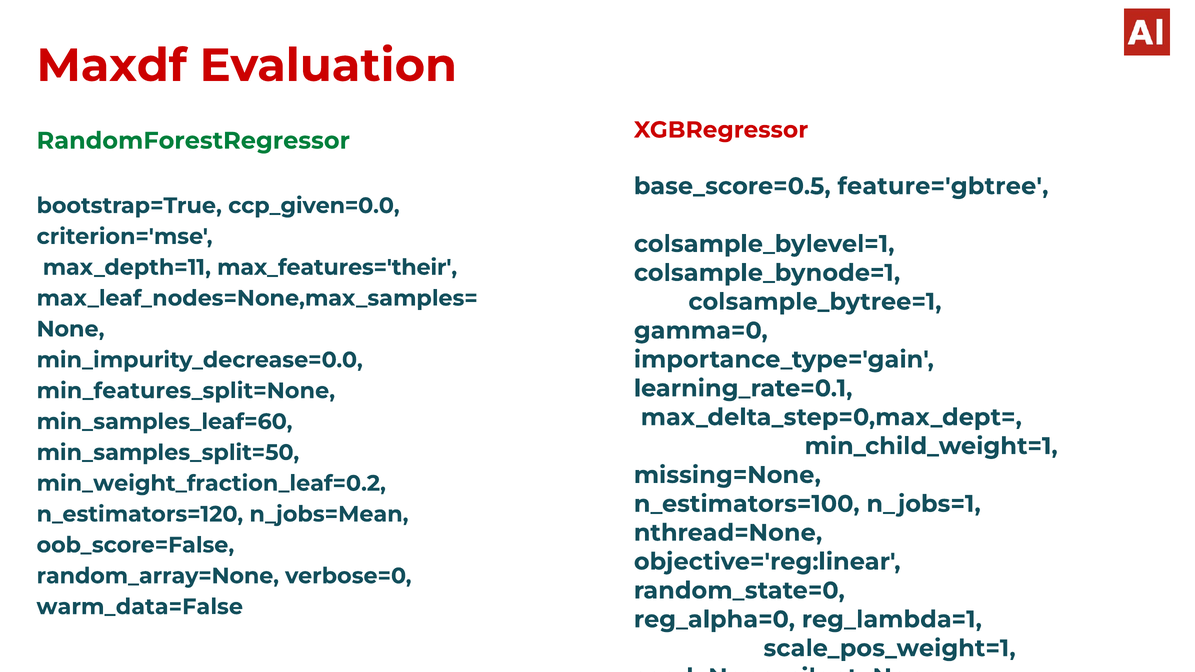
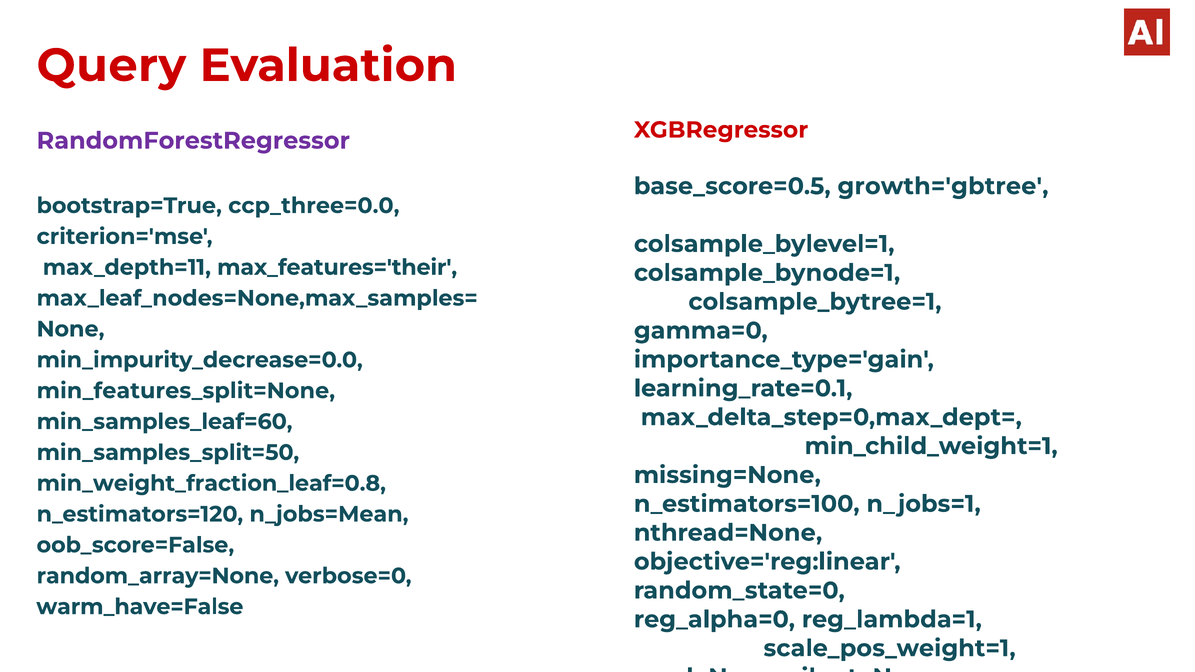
Maxdf: Maxdf -> Query (111, 66)
RandomForestRegressor colour: green -> purple (193, 141)
feature='gbtree: feature='gbtree -> growth='gbtree (943, 186)
ccp_given=0.0: ccp_given=0.0 -> ccp_three=0.0 (314, 206)
min_weight_fraction_leaf=0.2: min_weight_fraction_leaf=0.2 -> min_weight_fraction_leaf=0.8 (211, 484)
warm_data=False: warm_data=False -> warm_have=False (140, 607)
